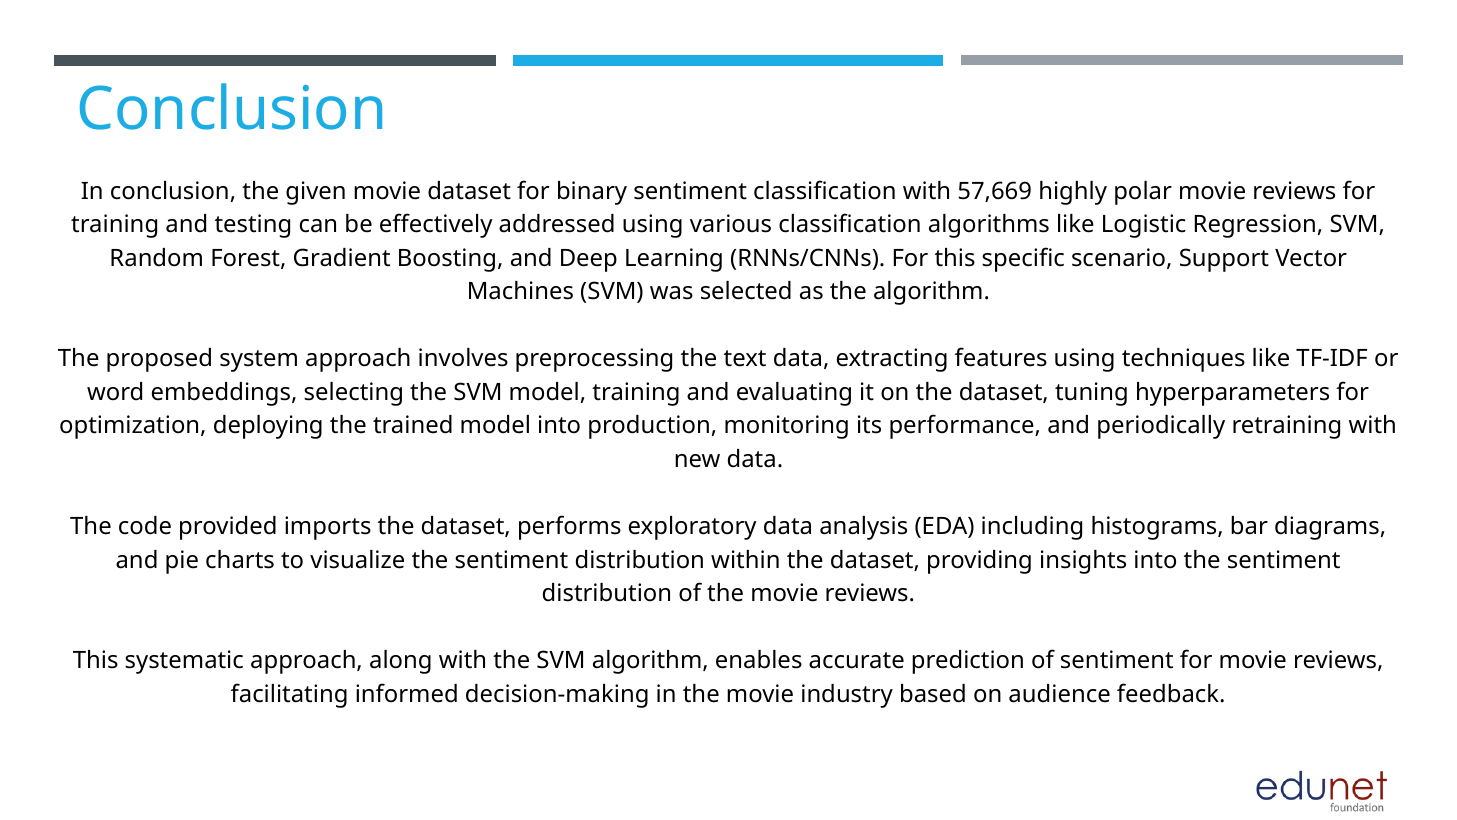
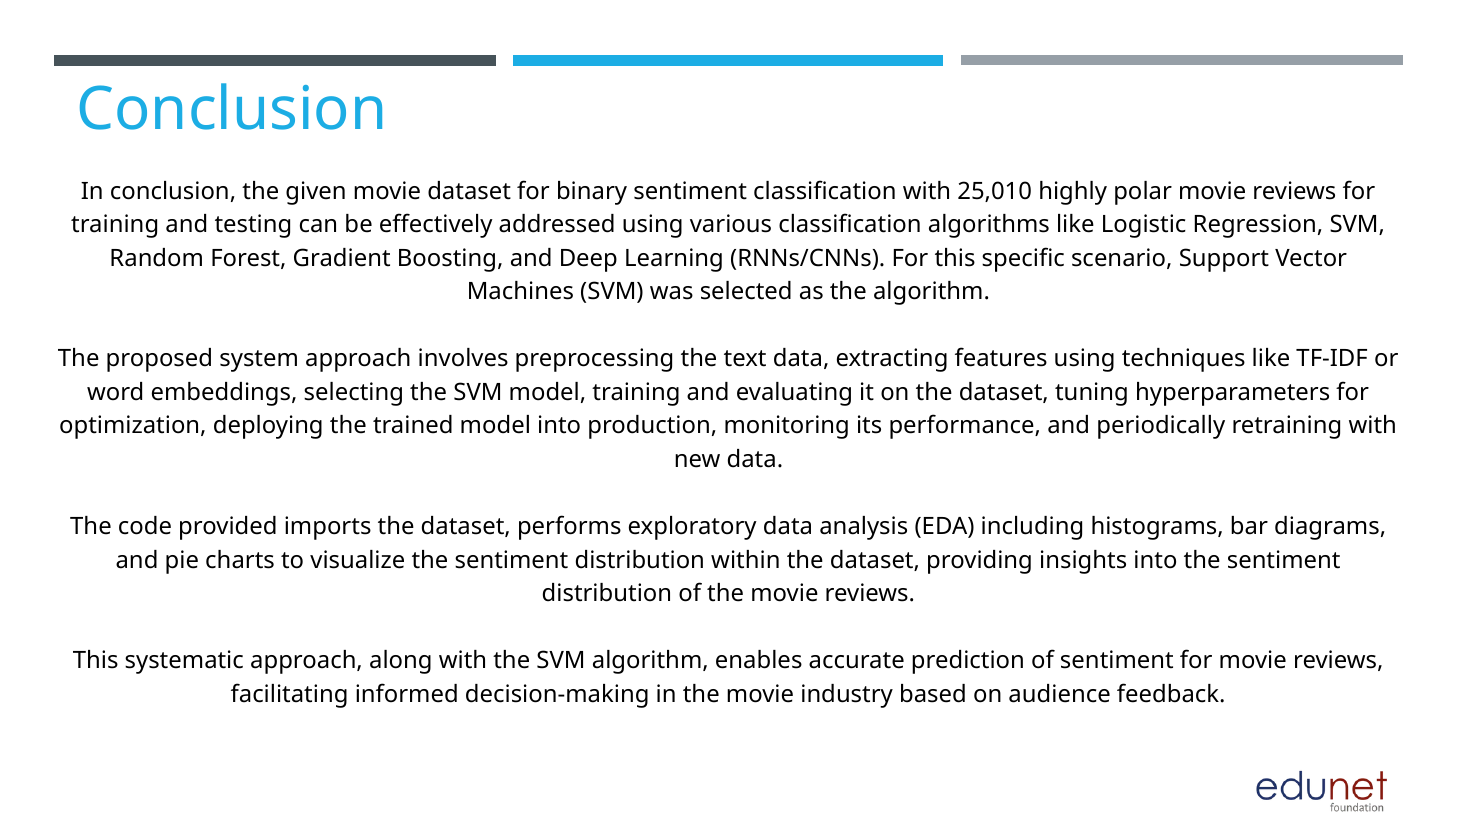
57,669: 57,669 -> 25,010 (995, 191)
